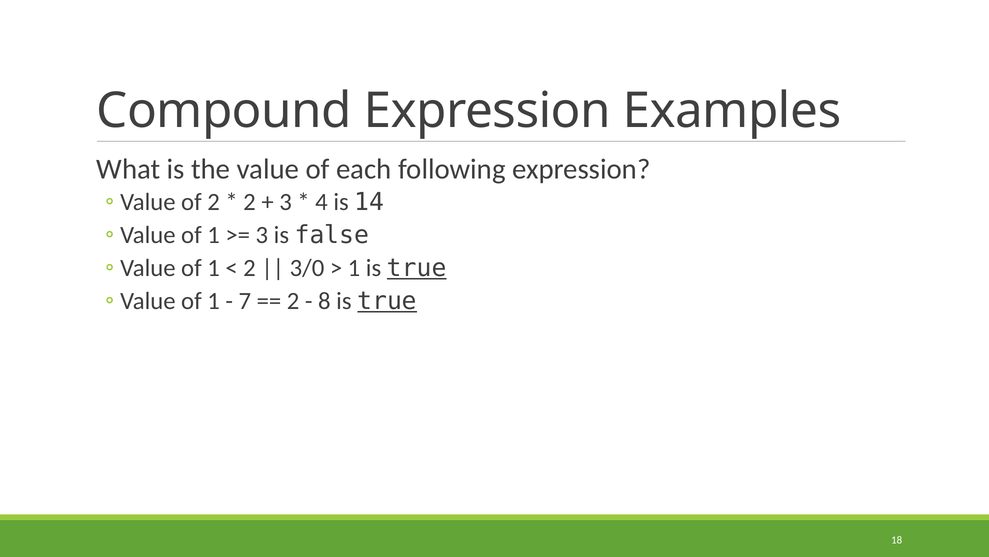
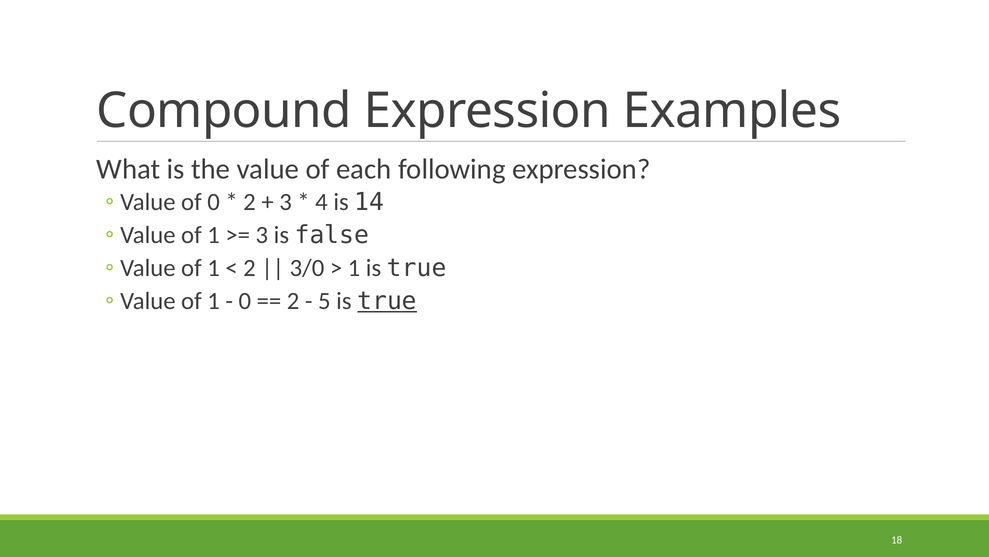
of 2: 2 -> 0 (214, 202)
true underline: present -> none (417, 268)
7: 7 -> 0 (245, 301)
8: 8 -> 5 (324, 301)
